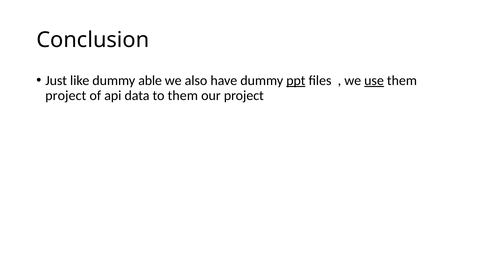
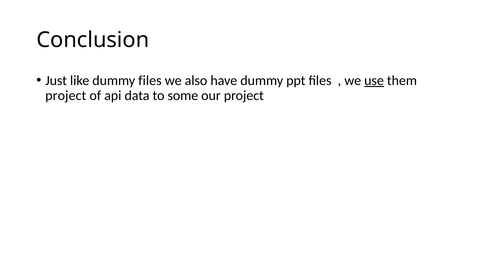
dummy able: able -> files (150, 81)
ppt underline: present -> none (296, 81)
to them: them -> some (183, 96)
